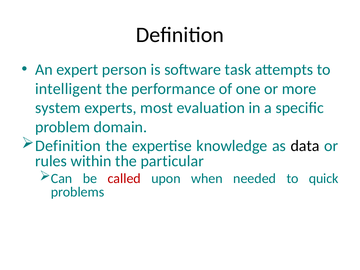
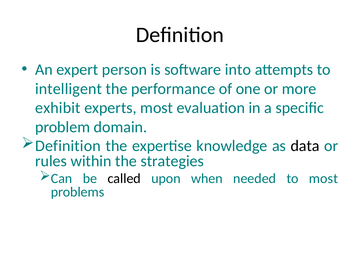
task: task -> into (238, 70)
system: system -> exhibit (58, 108)
particular: particular -> strategies (172, 161)
called colour: red -> black (124, 178)
to quick: quick -> most (323, 178)
